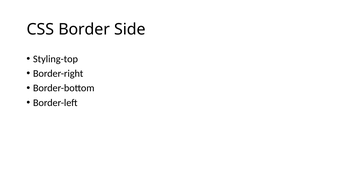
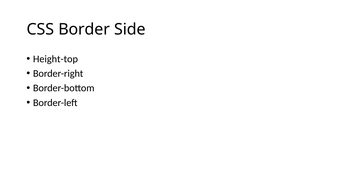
Styling-top: Styling-top -> Height-top (55, 59)
